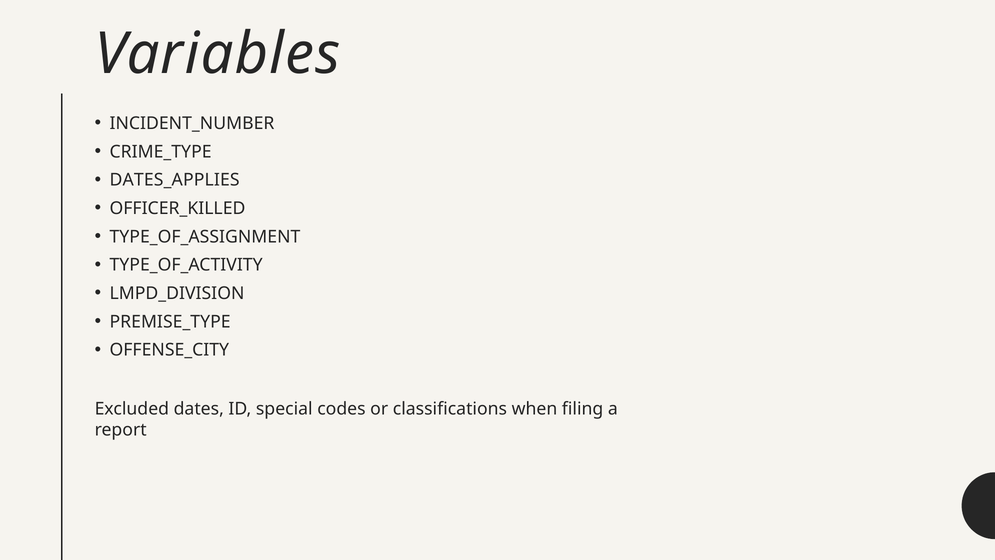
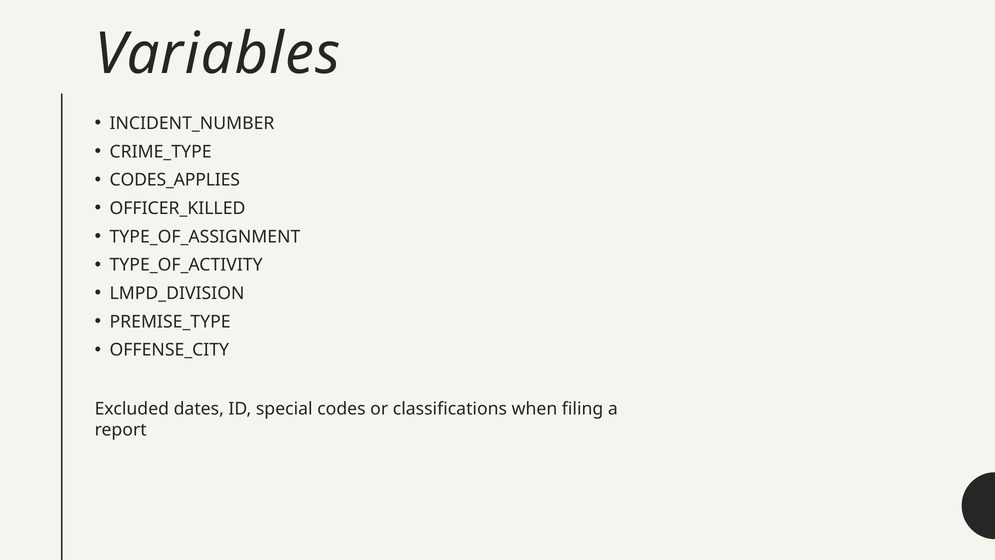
DATES_APPLIES: DATES_APPLIES -> CODES_APPLIES (175, 180)
